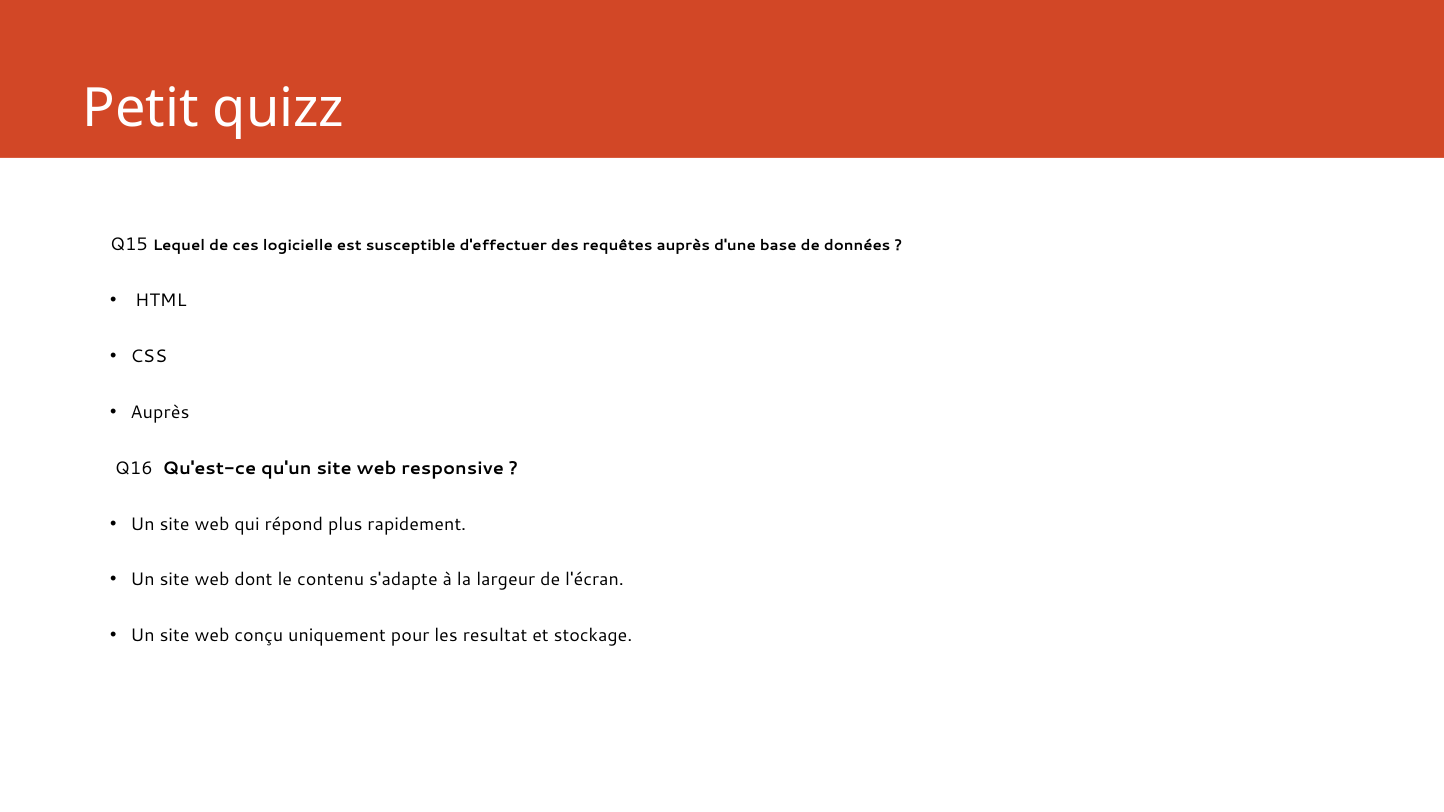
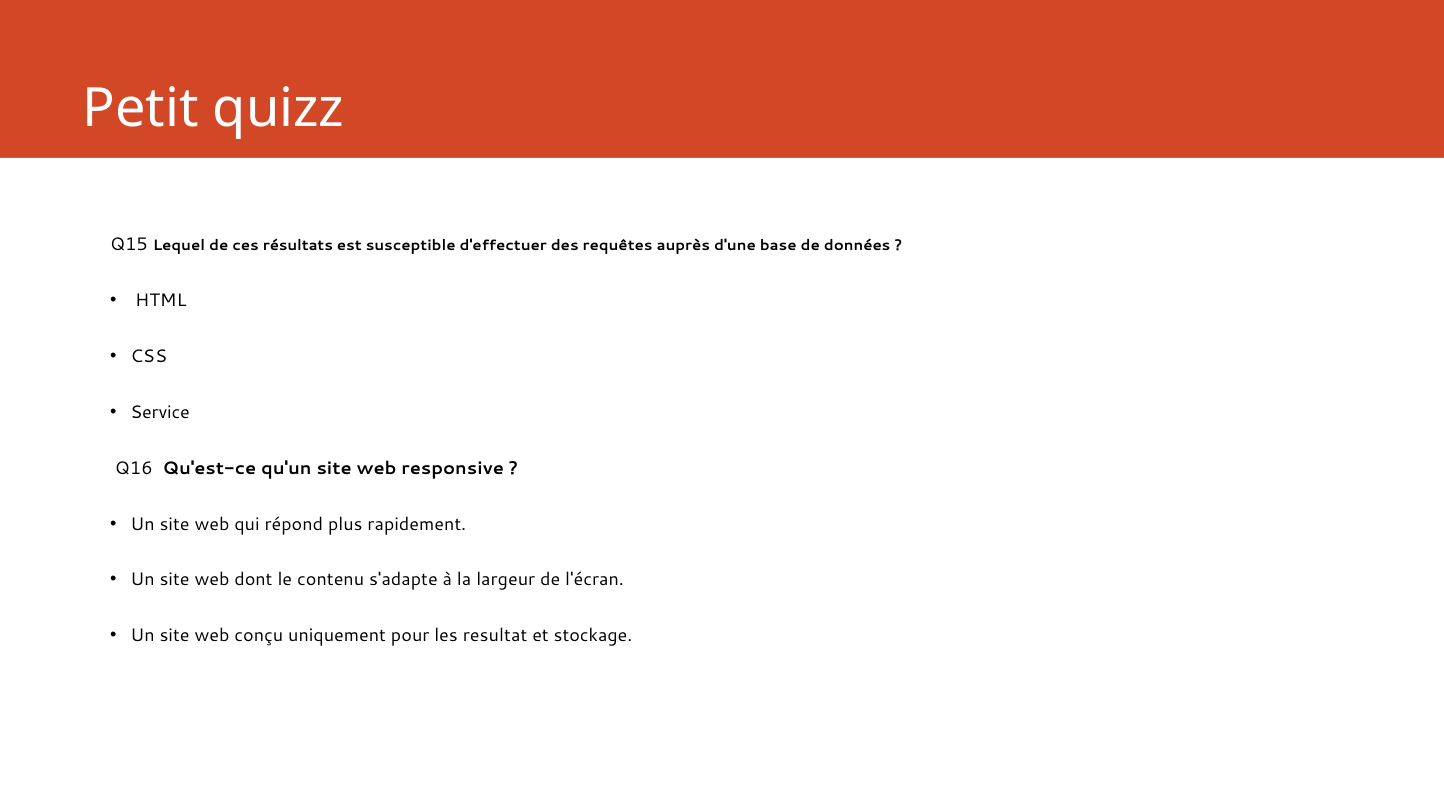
logicielle: logicielle -> résultats (298, 246)
Auprès: Auprès -> Service (160, 412)
